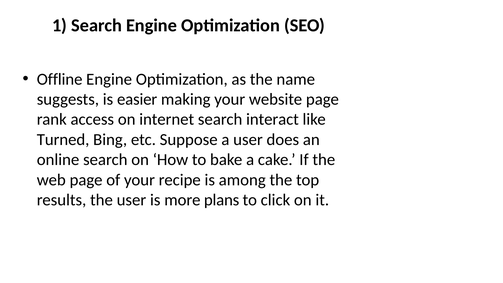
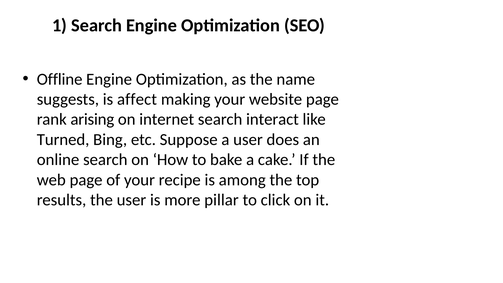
easier: easier -> affect (137, 99)
access: access -> arising (92, 119)
plans: plans -> pillar (222, 200)
